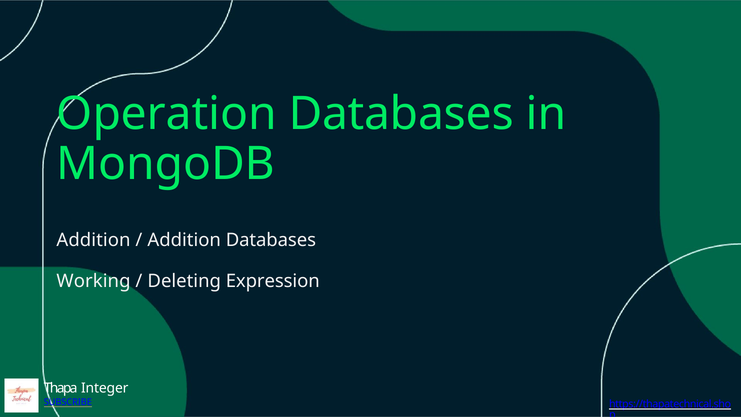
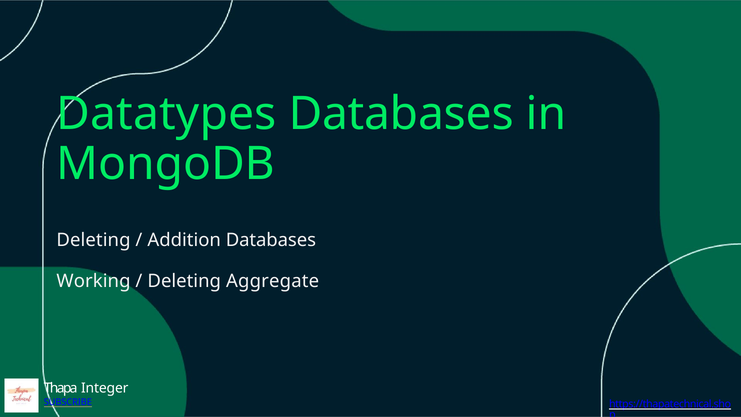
Operation: Operation -> Datatypes (167, 114)
Addition: Addition -> Deleting (94, 240)
Expression: Expression -> Aggregate (273, 281)
